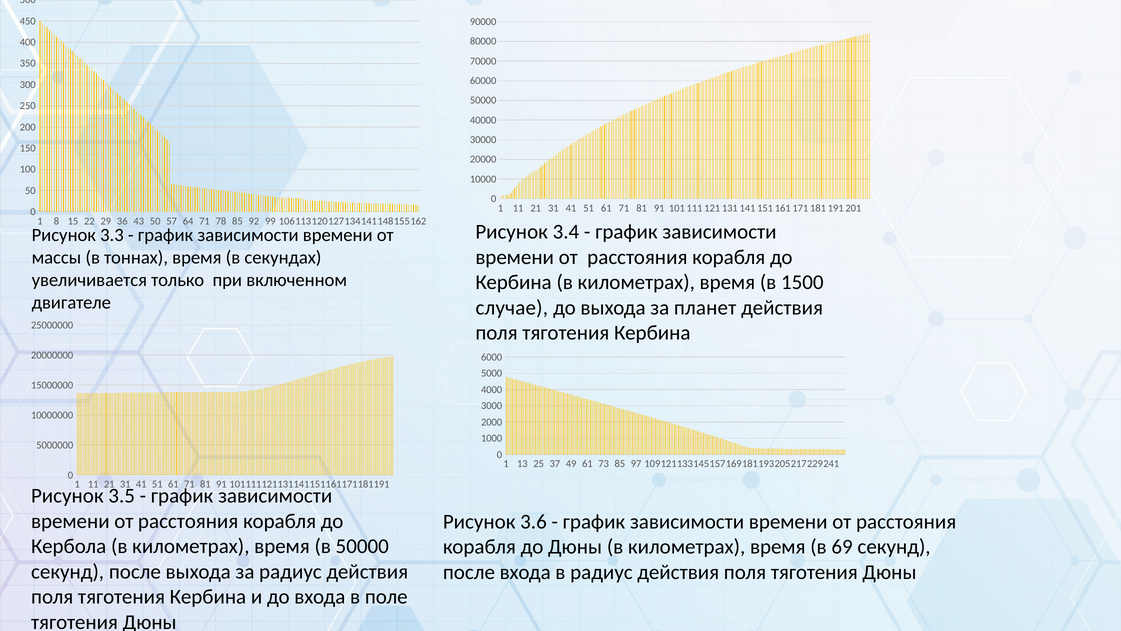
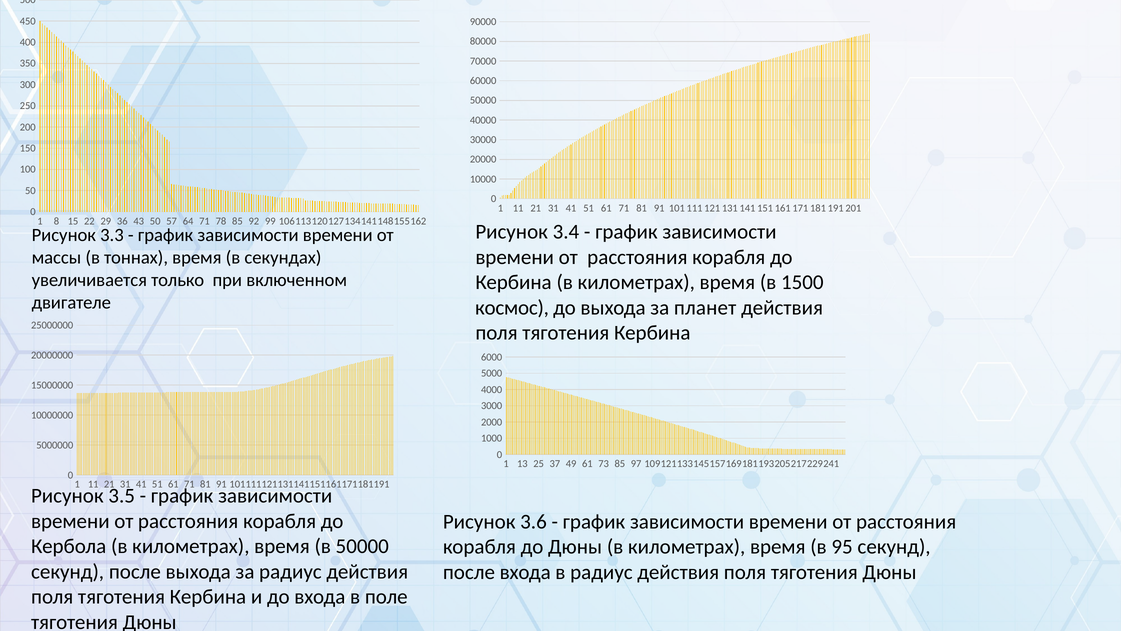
случае: случае -> космос (512, 307)
69: 69 -> 95 (842, 546)
